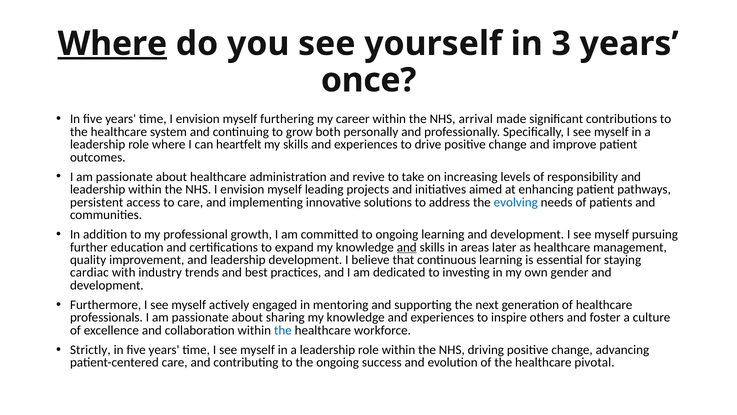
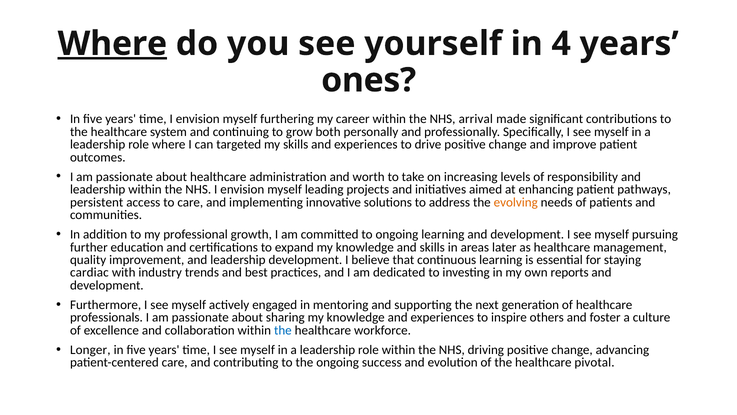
3: 3 -> 4 (561, 44)
once: once -> ones (369, 80)
heartfelt: heartfelt -> targeted (239, 144)
revive: revive -> worth (369, 177)
evolving colour: blue -> orange (516, 202)
and underline: present -> none (407, 247)
gender: gender -> reports (570, 272)
Strictly: Strictly -> Longer (90, 350)
